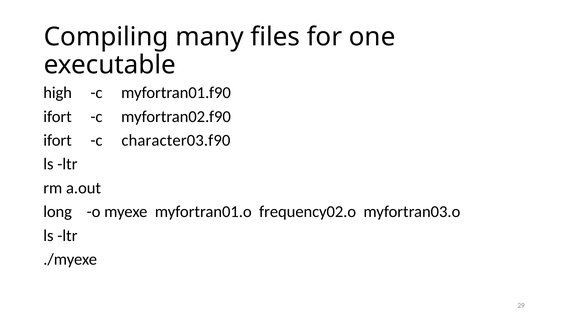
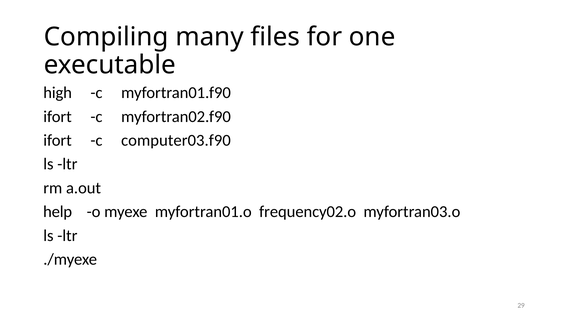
character03.f90: character03.f90 -> computer03.f90 (176, 140)
long: long -> help (58, 211)
